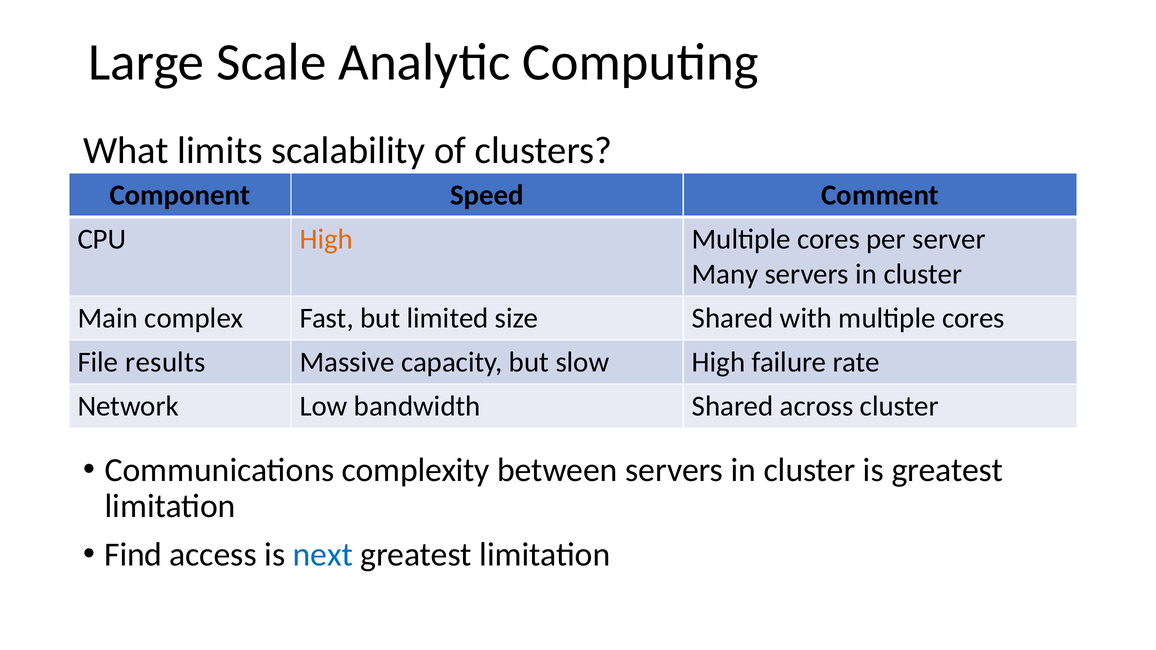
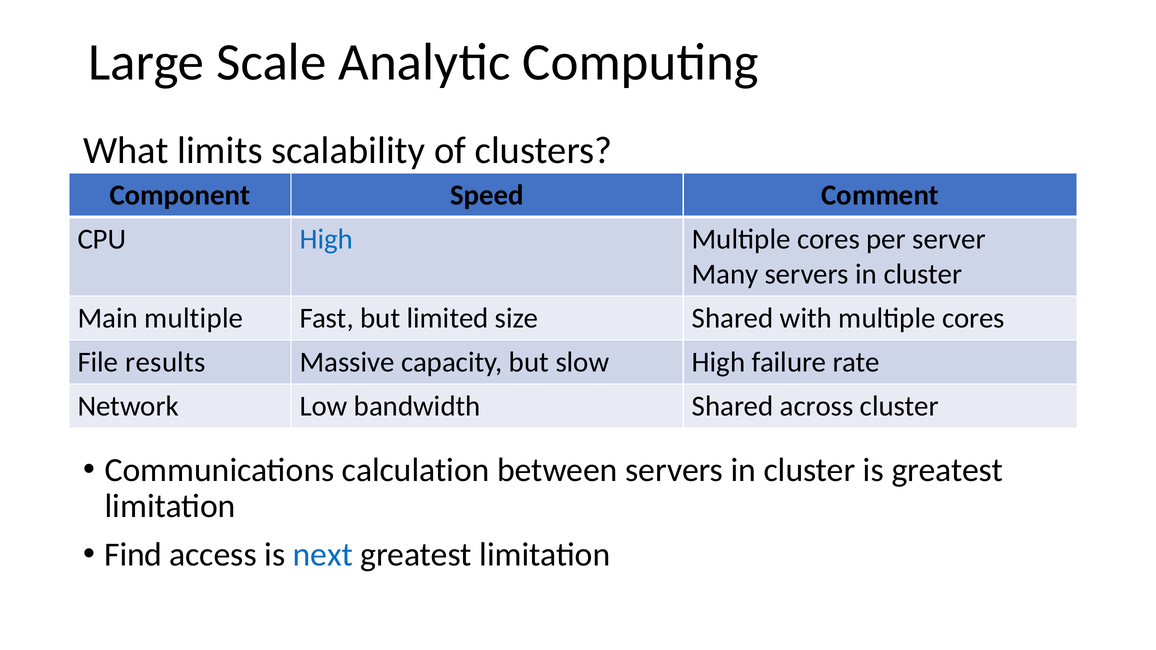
High colour: orange -> blue (326, 239)
Main complex: complex -> multiple (194, 318)
complexity: complexity -> calculation (416, 470)
